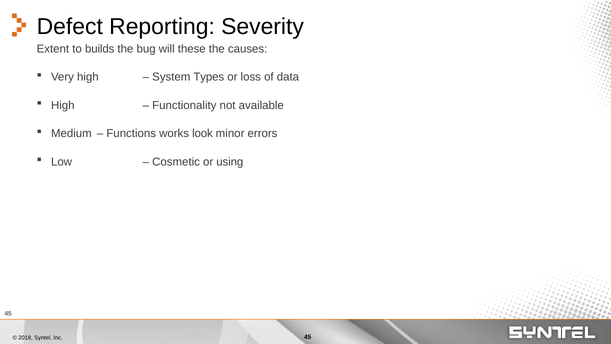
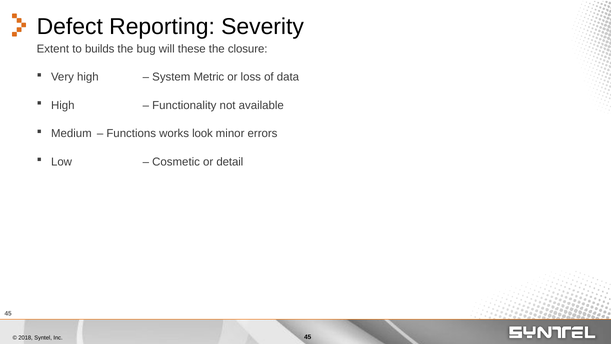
causes: causes -> closure (248, 49)
Types: Types -> Metric (209, 77)
using: using -> detail (230, 162)
